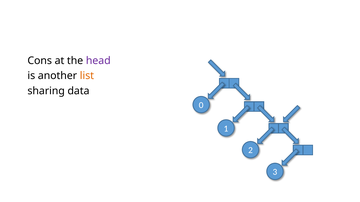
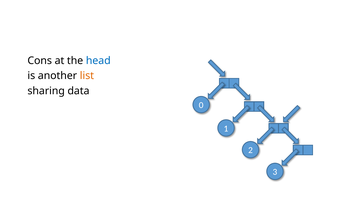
head colour: purple -> blue (98, 61)
